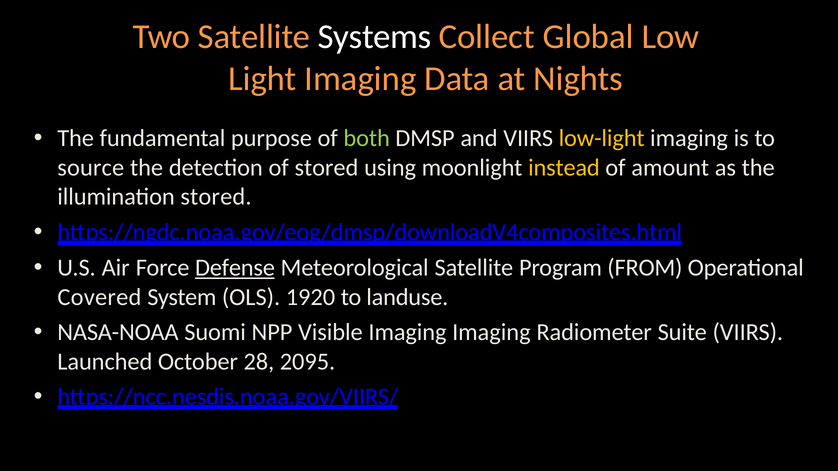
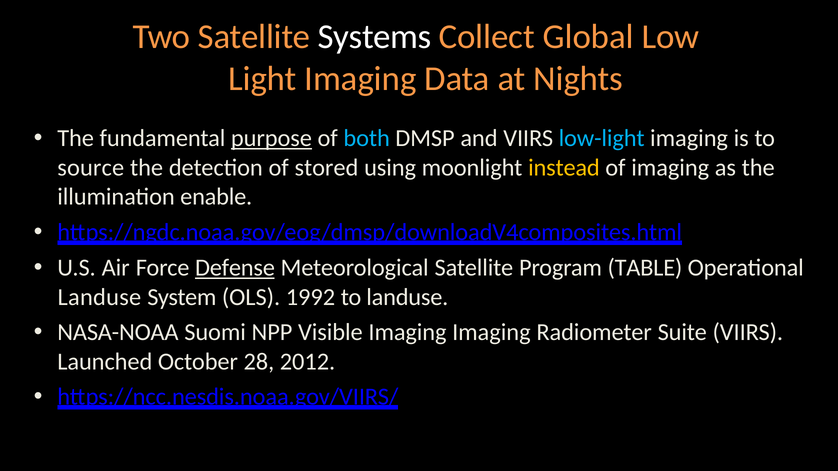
purpose underline: none -> present (271, 138)
both colour: light green -> light blue (367, 138)
low-light colour: yellow -> light blue (602, 138)
of amount: amount -> imaging (670, 168)
illumination stored: stored -> enable (216, 197)
FROM: FROM -> TABLE (645, 268)
Covered: Covered -> Landuse (99, 297)
1920: 1920 -> 1992 (310, 297)
2095: 2095 -> 2012 (308, 362)
